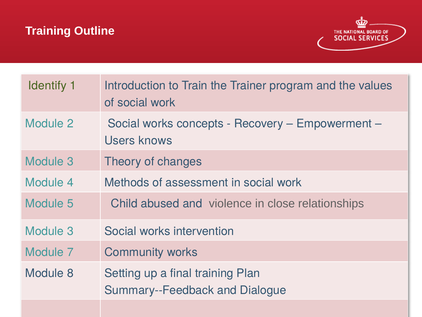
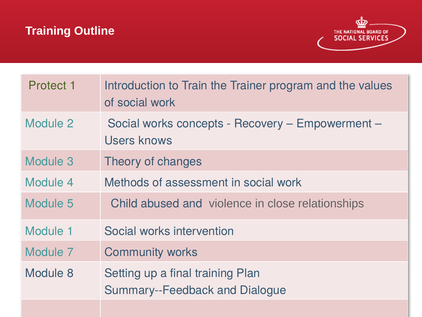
Identify: Identify -> Protect (47, 86)
3: 3 -> 1 (70, 231)
